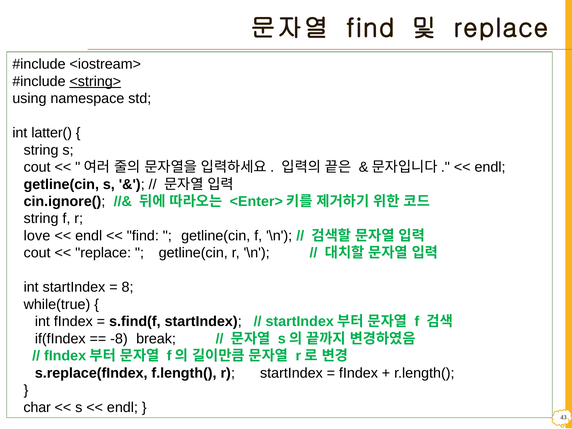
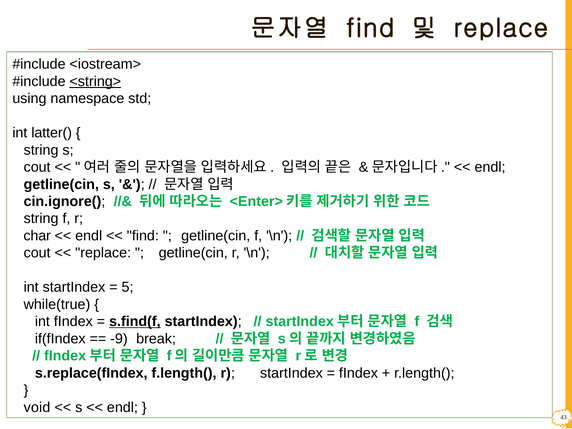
love: love -> char (37, 236)
8: 8 -> 5 (128, 287)
s.find(f underline: none -> present (135, 322)
-8: -8 -> -9 (119, 339)
char: char -> void (37, 407)
